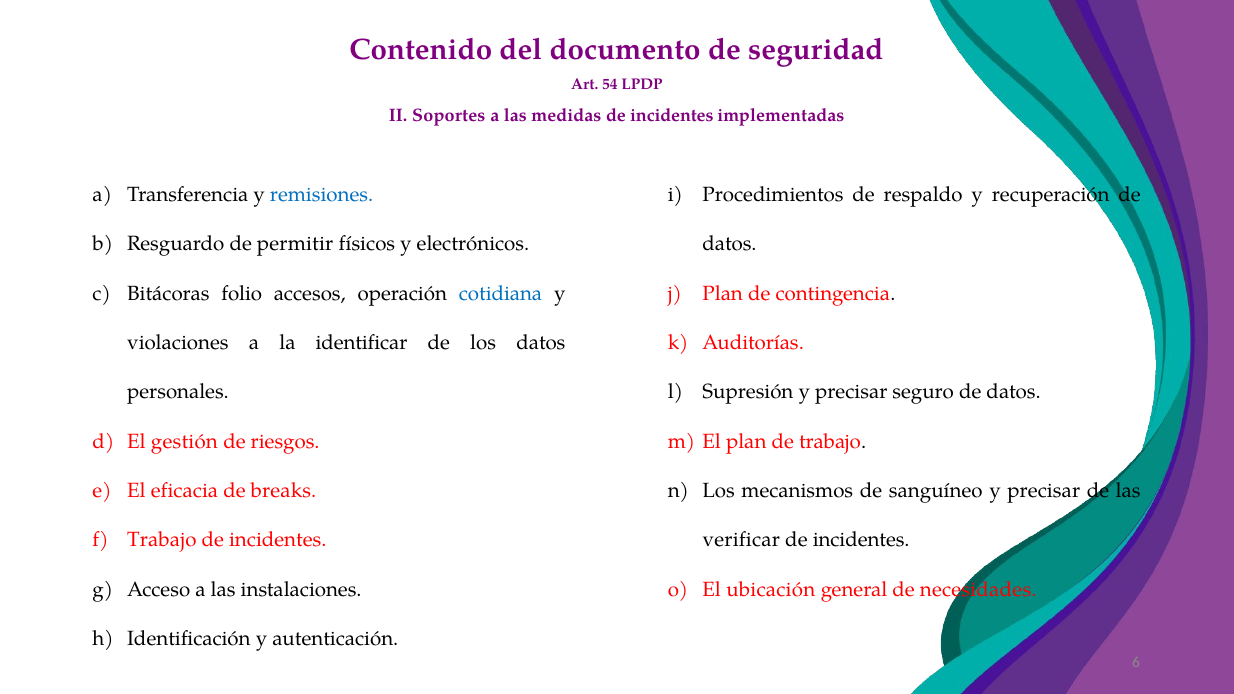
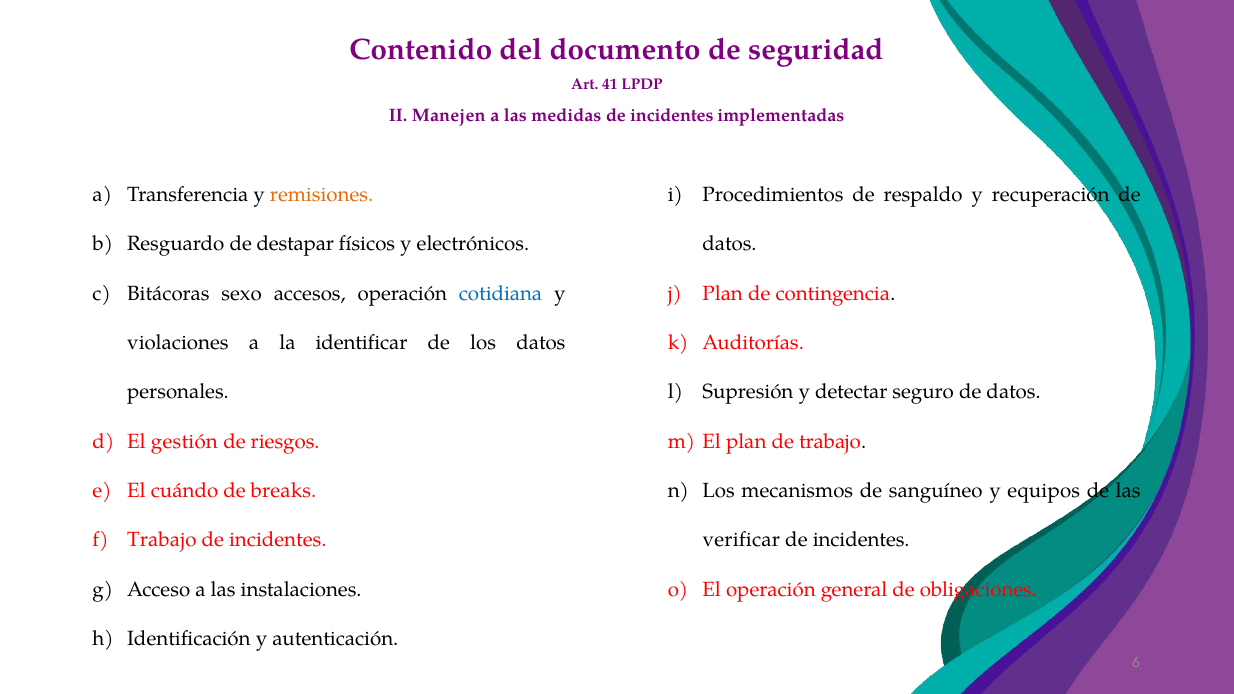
54: 54 -> 41 (610, 85)
Soportes: Soportes -> Manejen (449, 116)
remisiones colour: blue -> orange (322, 195)
permitir: permitir -> destapar (295, 244)
folio: folio -> sexo (242, 294)
Supresión y precisar: precisar -> detectar (851, 392)
eficacia: eficacia -> cuándo (185, 491)
precisar: precisar -> equipos (1044, 491)
El ubicación: ubicación -> operación (771, 590)
necesidades: necesidades -> obligaciones (978, 590)
